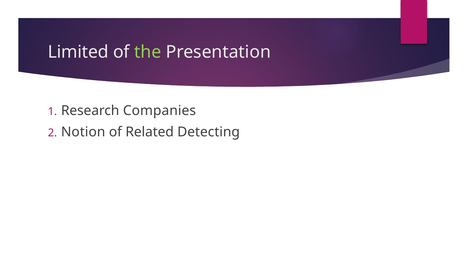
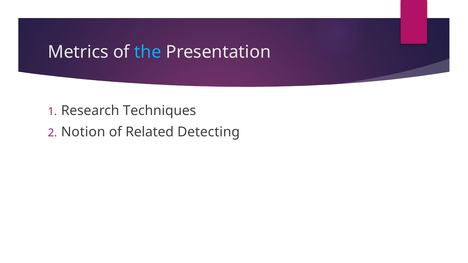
Limited: Limited -> Metrics (78, 52)
the colour: light green -> light blue (148, 52)
Companies: Companies -> Techniques (160, 111)
